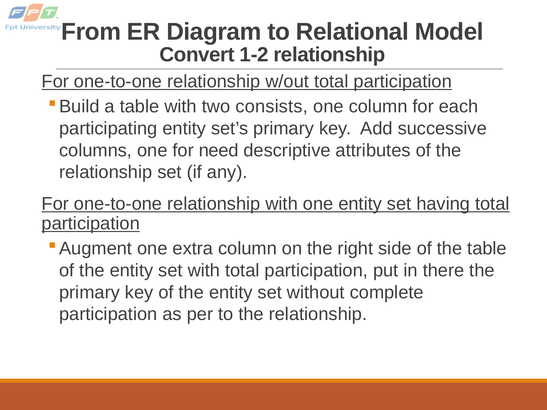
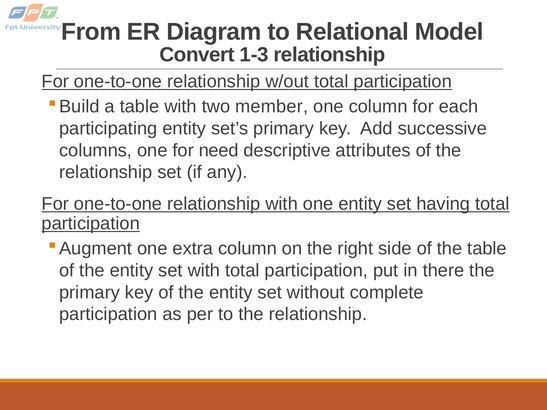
1-2: 1-2 -> 1-3 (254, 55)
consists: consists -> member (272, 107)
